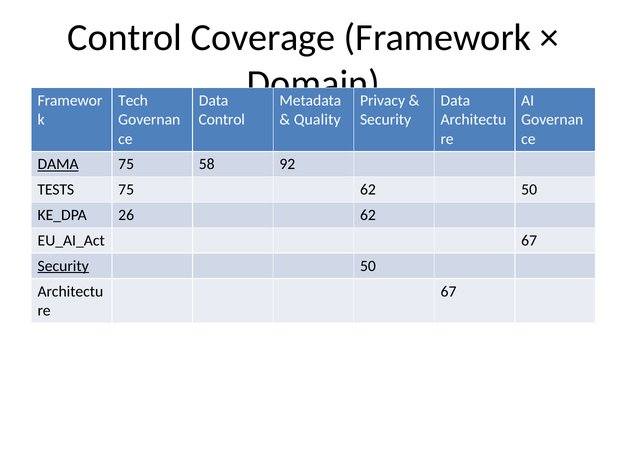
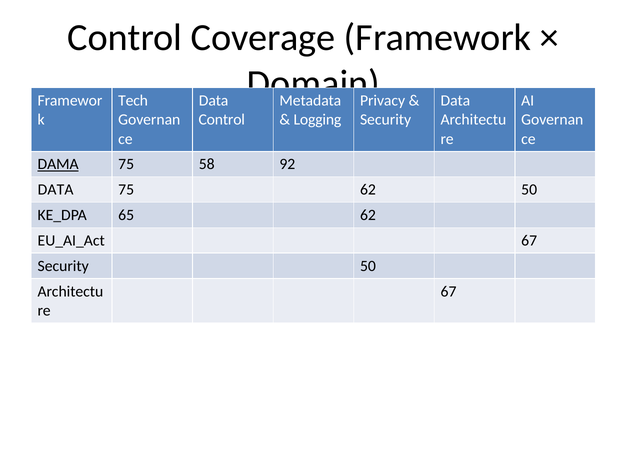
Quality: Quality -> Logging (317, 120)
TESTS: TESTS -> DATA (56, 190)
26: 26 -> 65 (126, 215)
Security underline: present -> none (63, 266)
